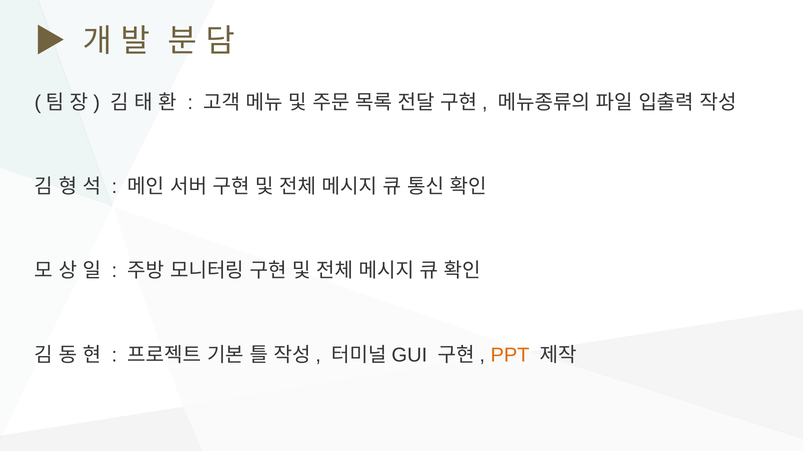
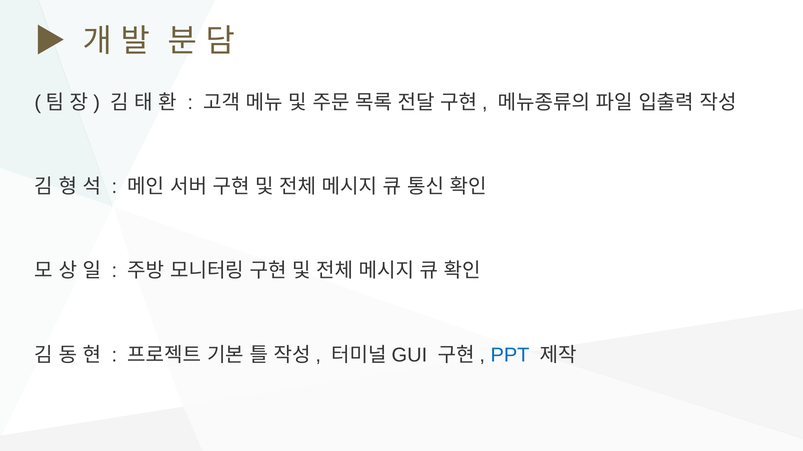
PPT colour: orange -> blue (510, 356)
